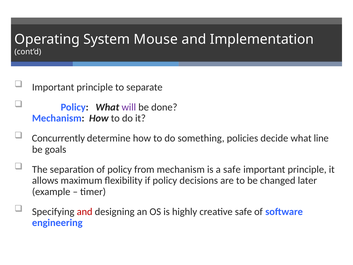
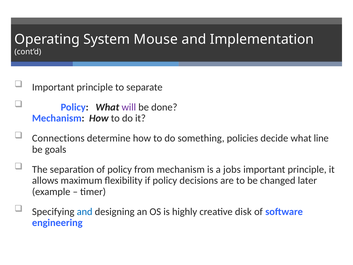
Concurrently: Concurrently -> Connections (58, 138)
a safe: safe -> jobs (232, 169)
and colour: red -> blue (85, 211)
creative safe: safe -> disk (243, 211)
